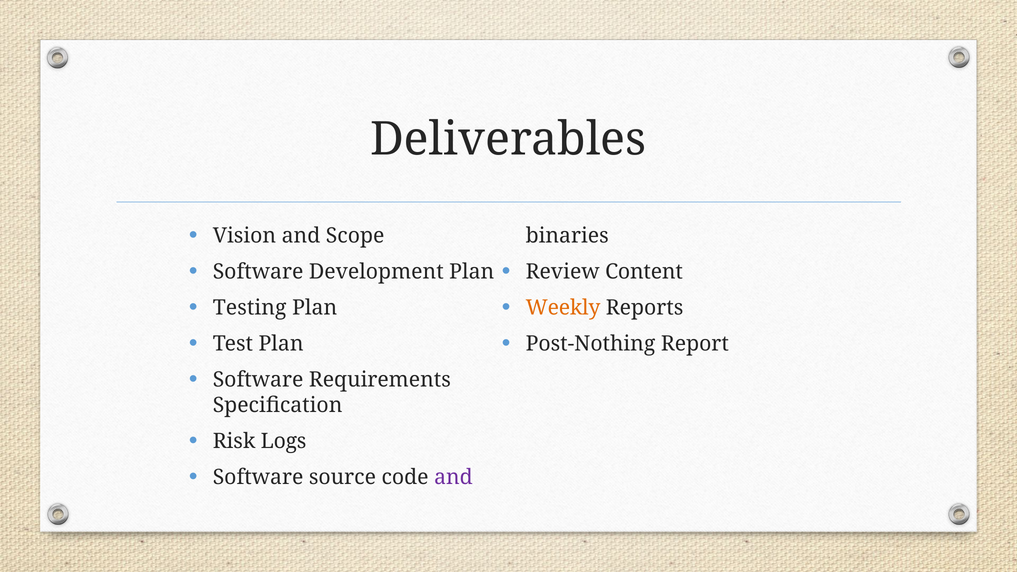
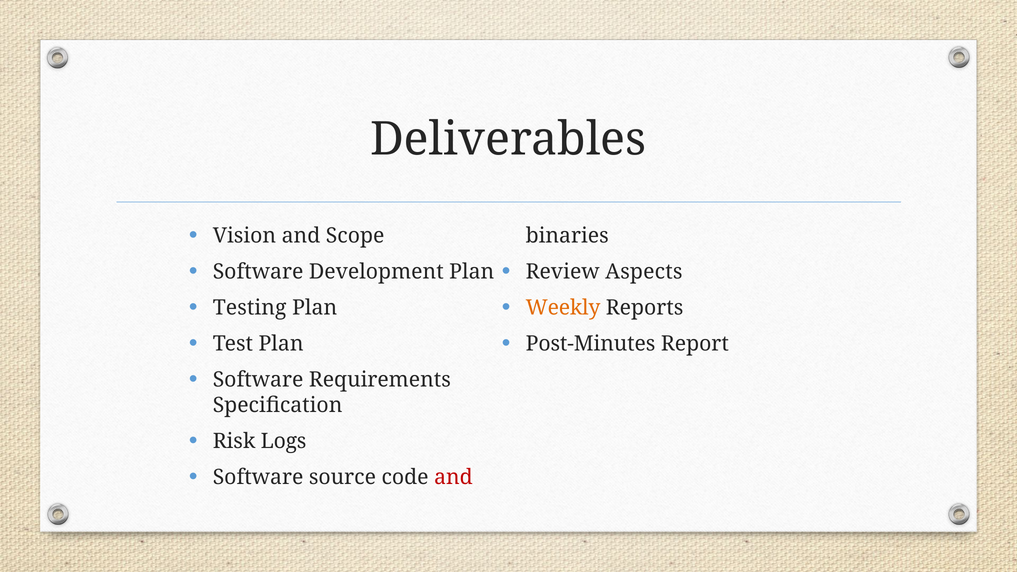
Content: Content -> Aspects (644, 272)
Post-Nothing: Post-Nothing -> Post-Minutes (591, 344)
and colour: purple -> red (453, 477)
